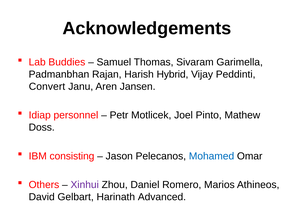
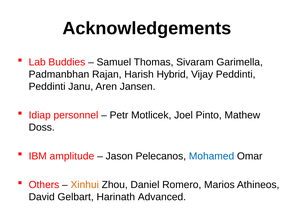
Convert: Convert -> Peddinti (47, 87)
consisting: consisting -> amplitude (72, 156)
Xinhui colour: purple -> orange (85, 185)
